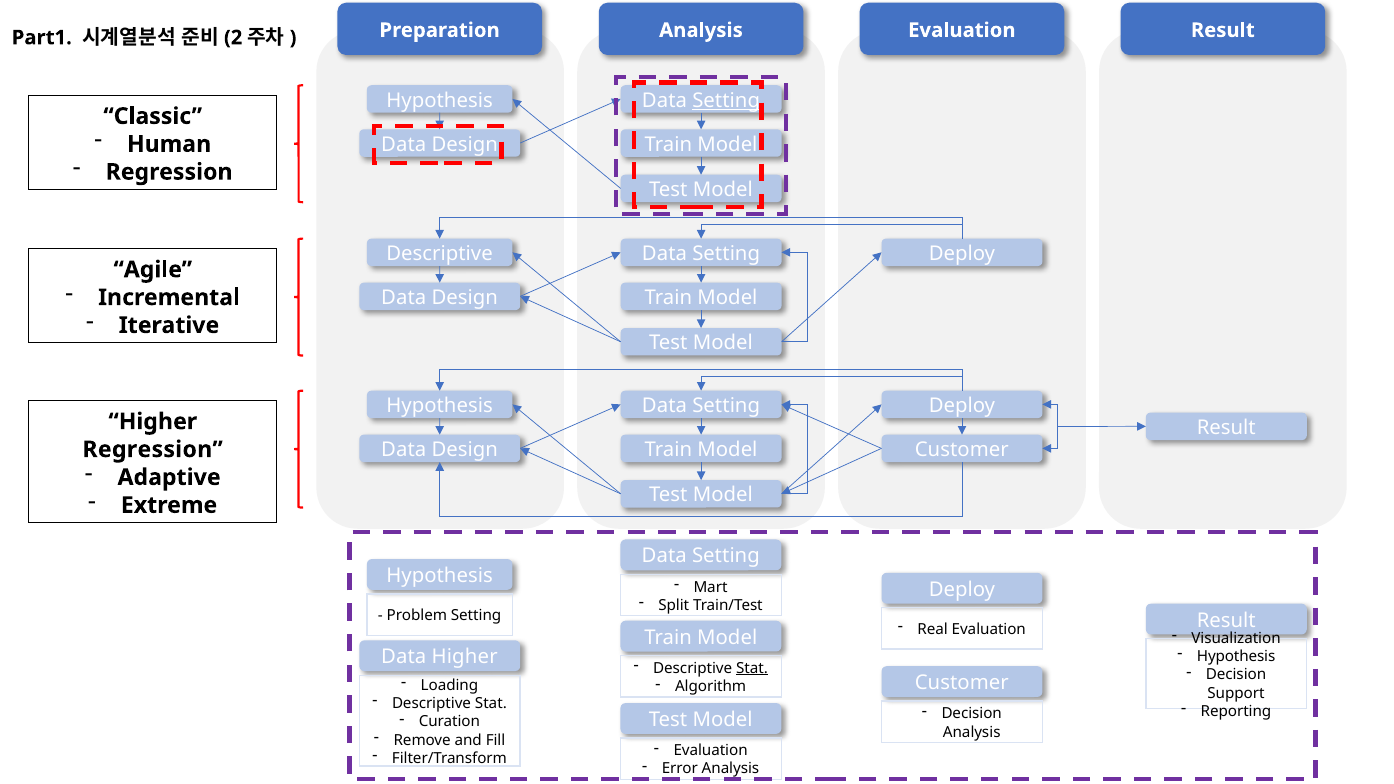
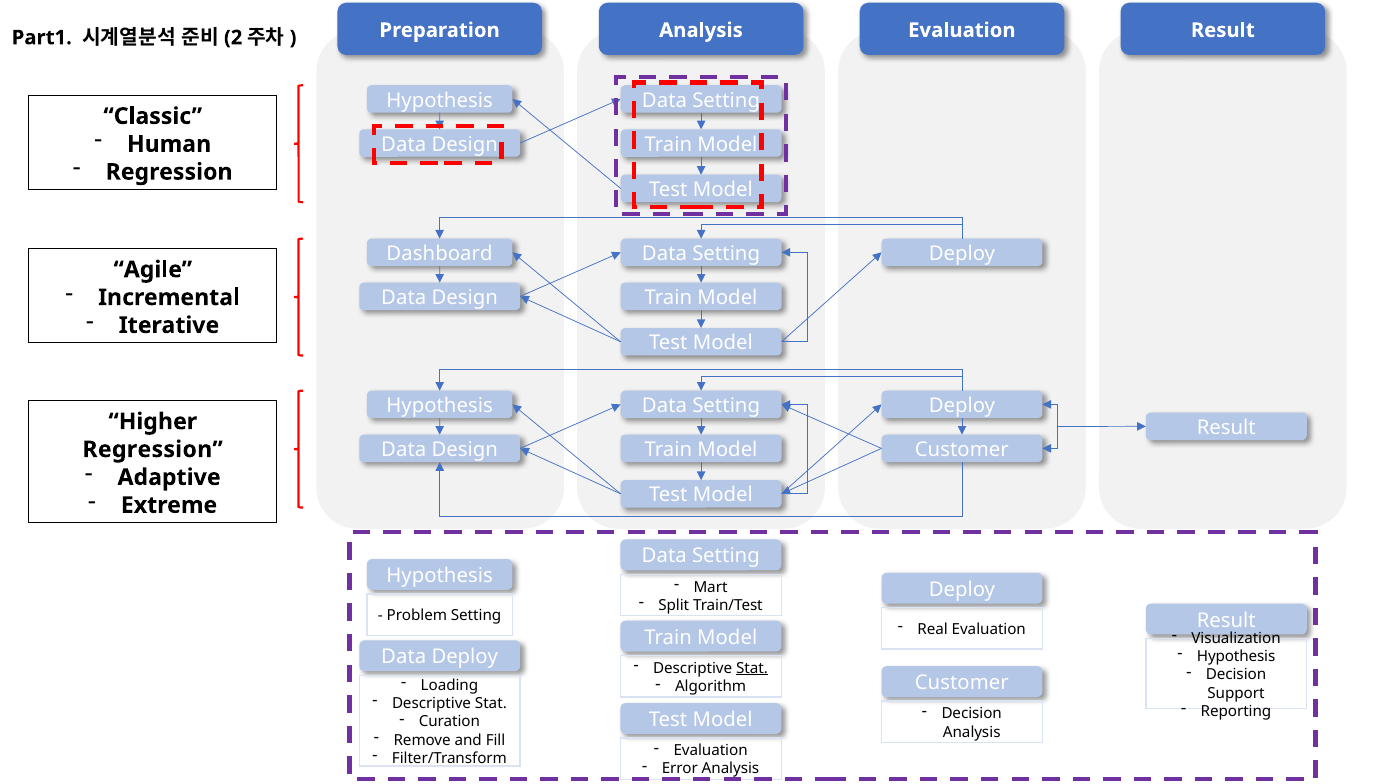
Setting underline: present -> none (726, 100)
Descriptive: Descriptive -> Dashboard (440, 254)
Data Higher: Higher -> Deploy (465, 657)
